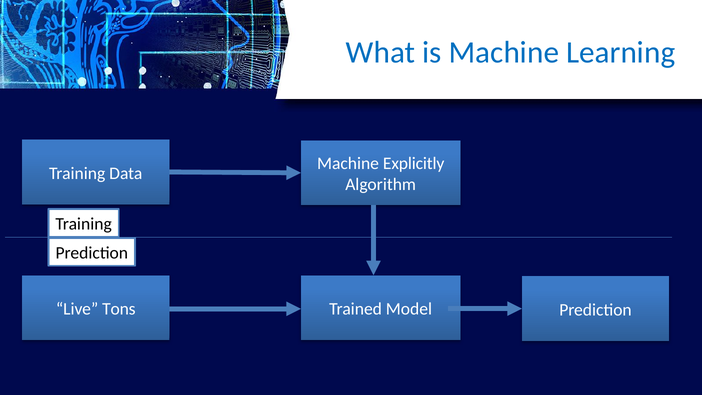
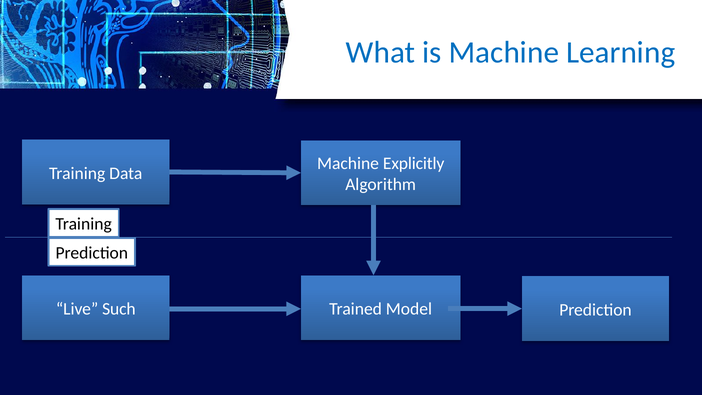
Tons: Tons -> Such (119, 309)
